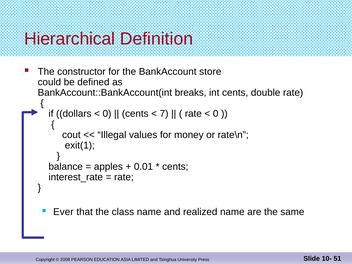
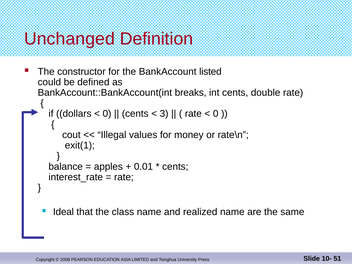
Hierarchical: Hierarchical -> Unchanged (69, 39)
store: store -> listed (210, 72)
7: 7 -> 3 (164, 114)
Ever: Ever -> Ideal (63, 212)
